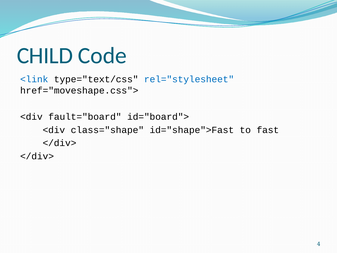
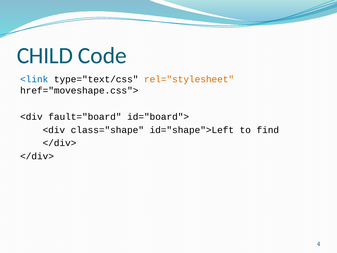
rel="stylesheet colour: blue -> orange (189, 79)
id="shape">Fast: id="shape">Fast -> id="shape">Left (192, 130)
fast: fast -> find (268, 130)
